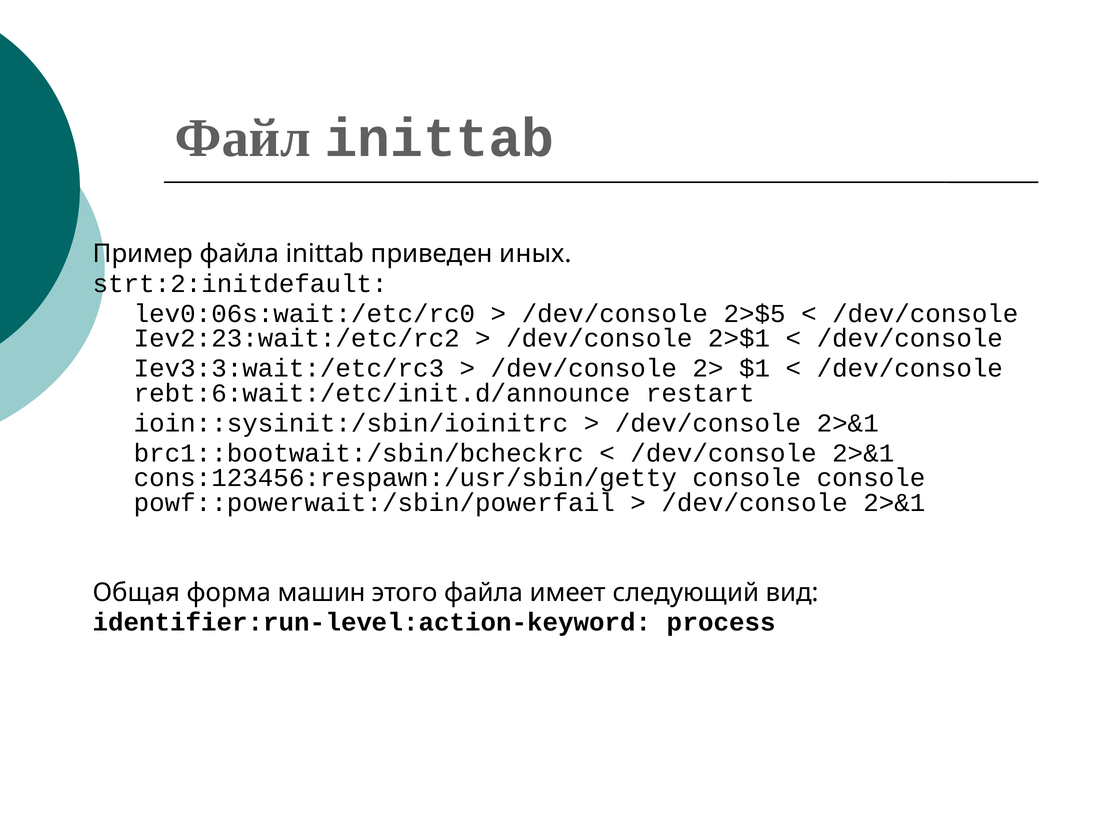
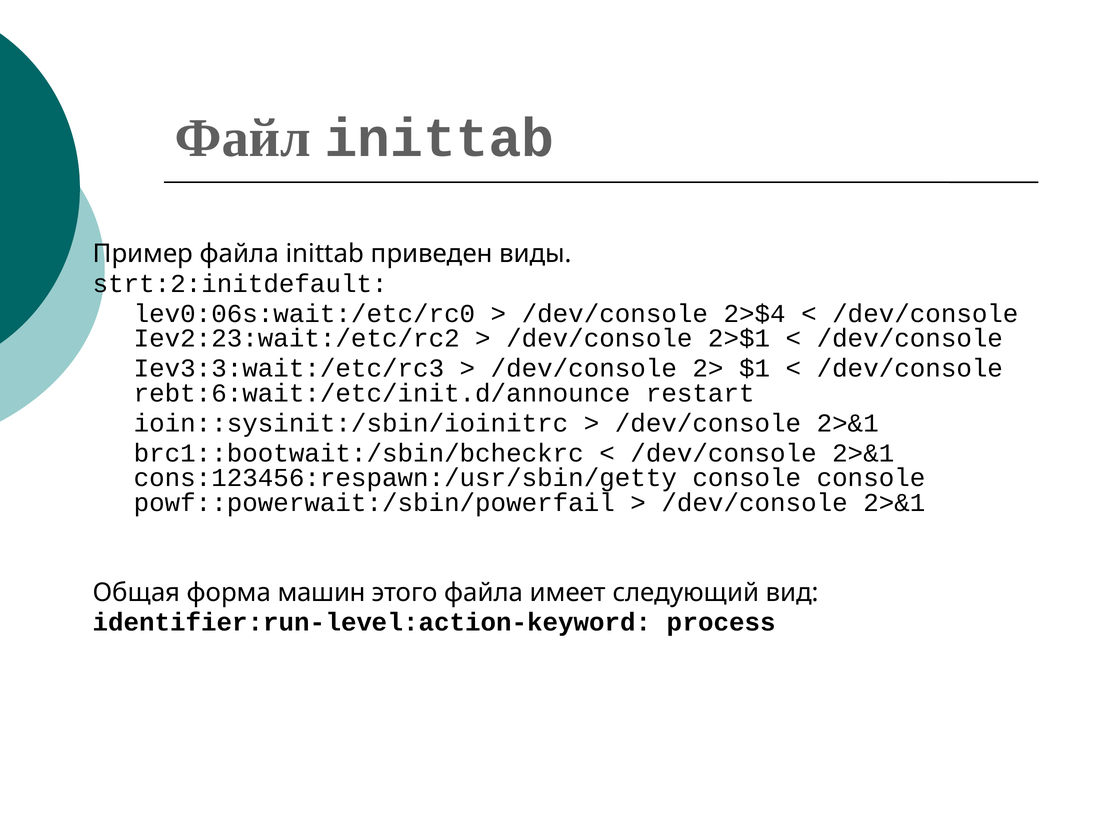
иных: иных -> виды (536, 254)
2>$5: 2>$5 -> 2>$4 (755, 313)
